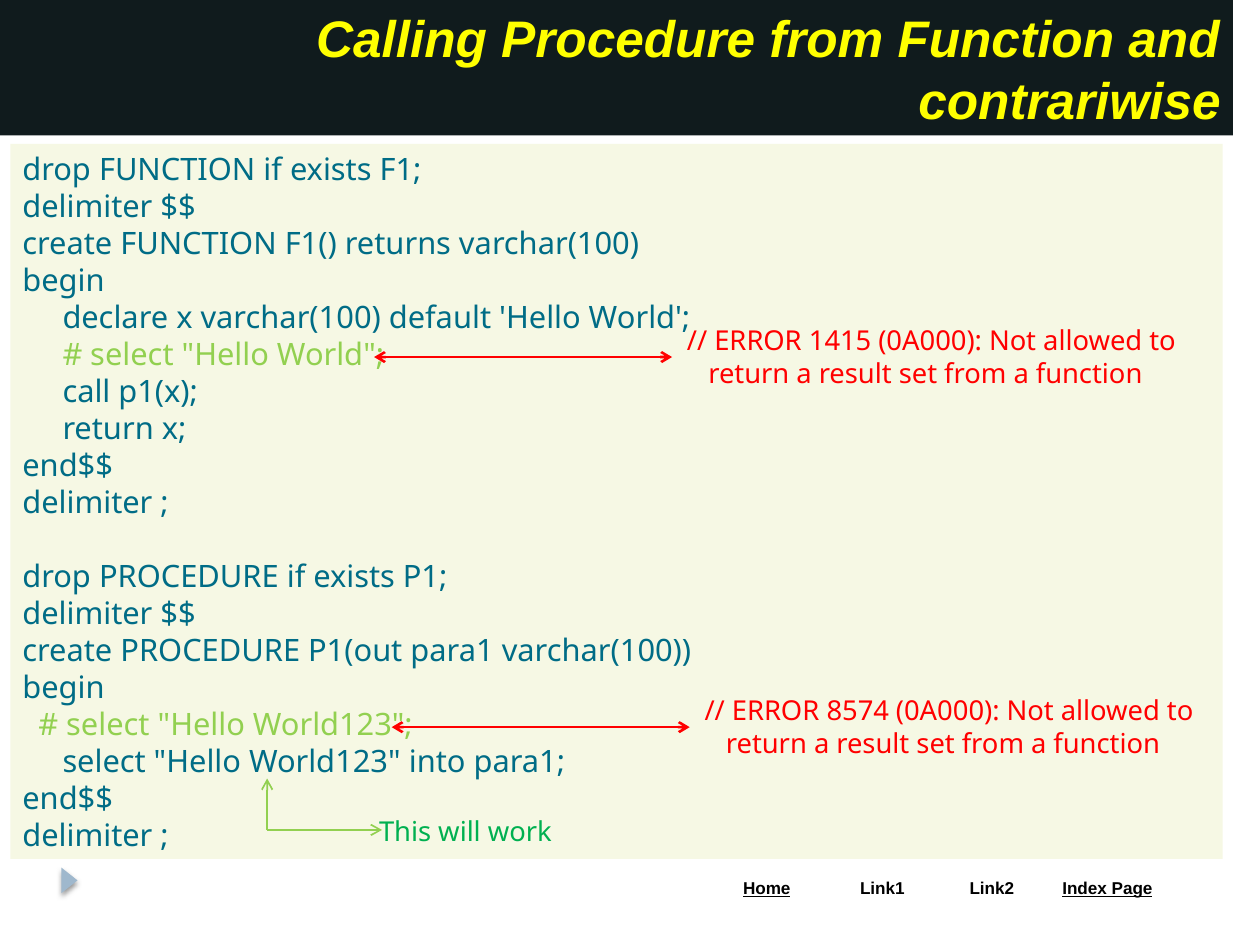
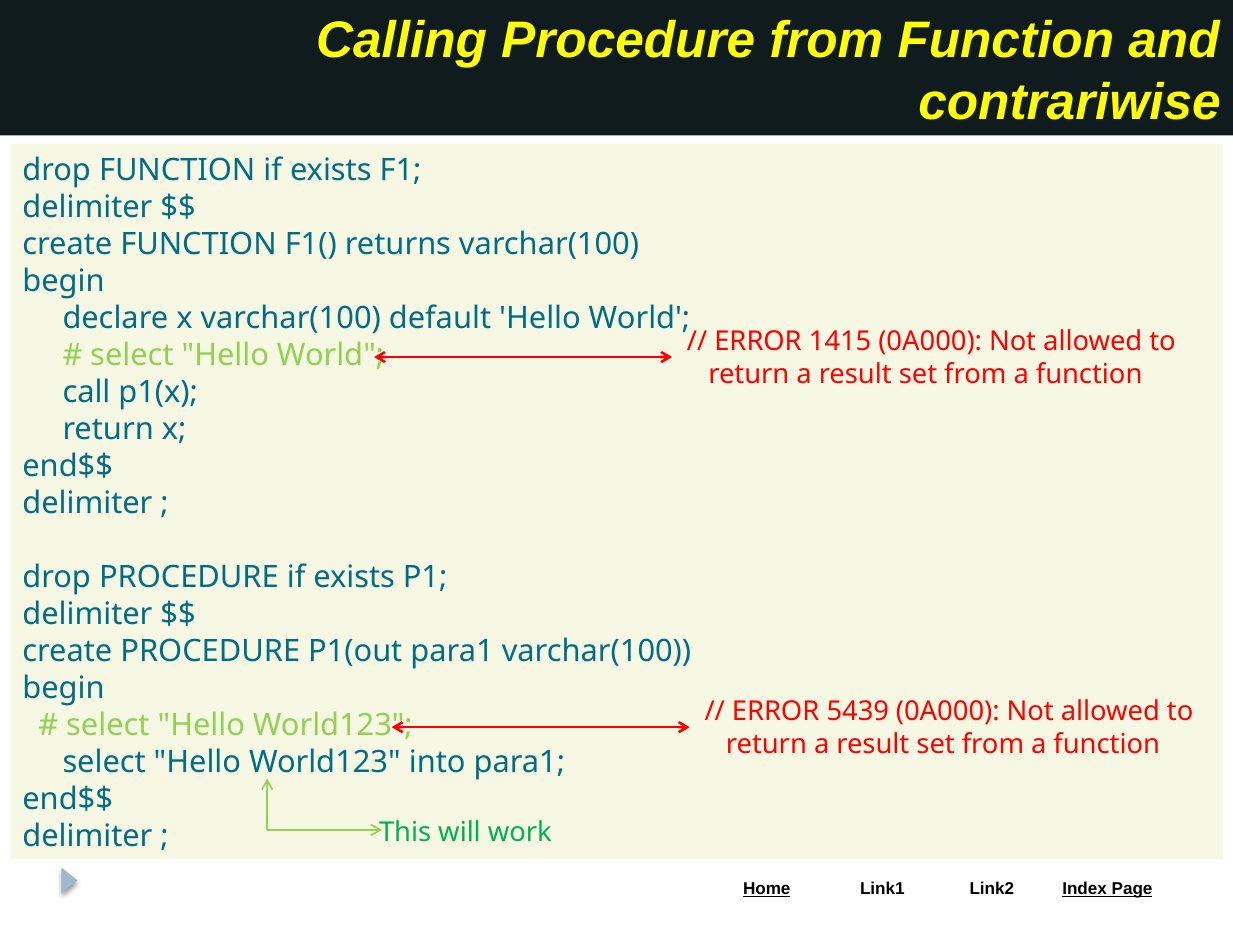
8574: 8574 -> 5439 (858, 711)
